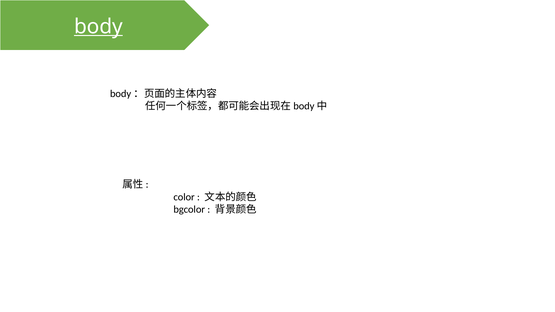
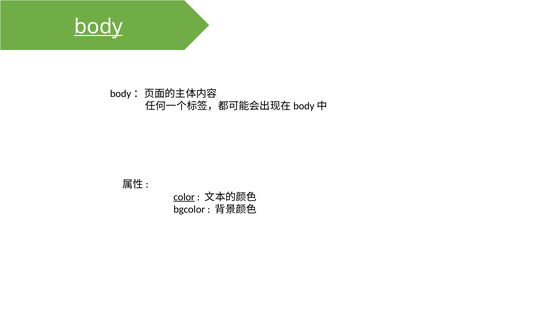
color underline: none -> present (184, 197)
